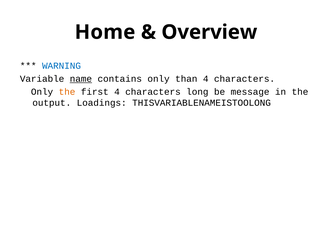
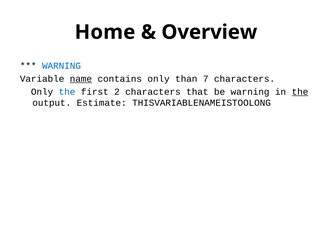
than 4: 4 -> 7 (206, 79)
the colour: orange -> blue (67, 92)
first 4: 4 -> 2 (117, 92)
long: long -> that (197, 92)
be message: message -> warning (250, 92)
the underline: none -> present (300, 92)
Loadings: Loadings -> Estimate (102, 103)
